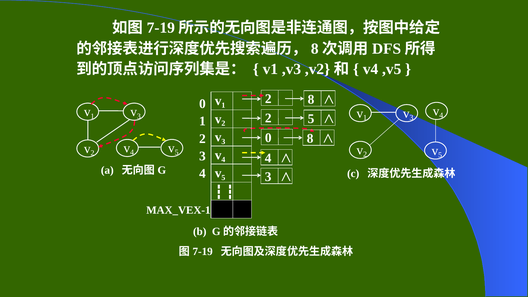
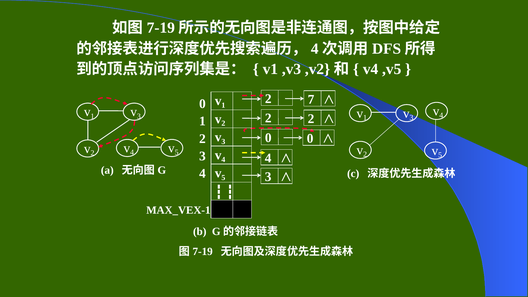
8: 8 -> 4 (315, 49)
2 8: 8 -> 7 (311, 99)
2 5: 5 -> 2 (311, 119)
0 8: 8 -> 0 (310, 138)
